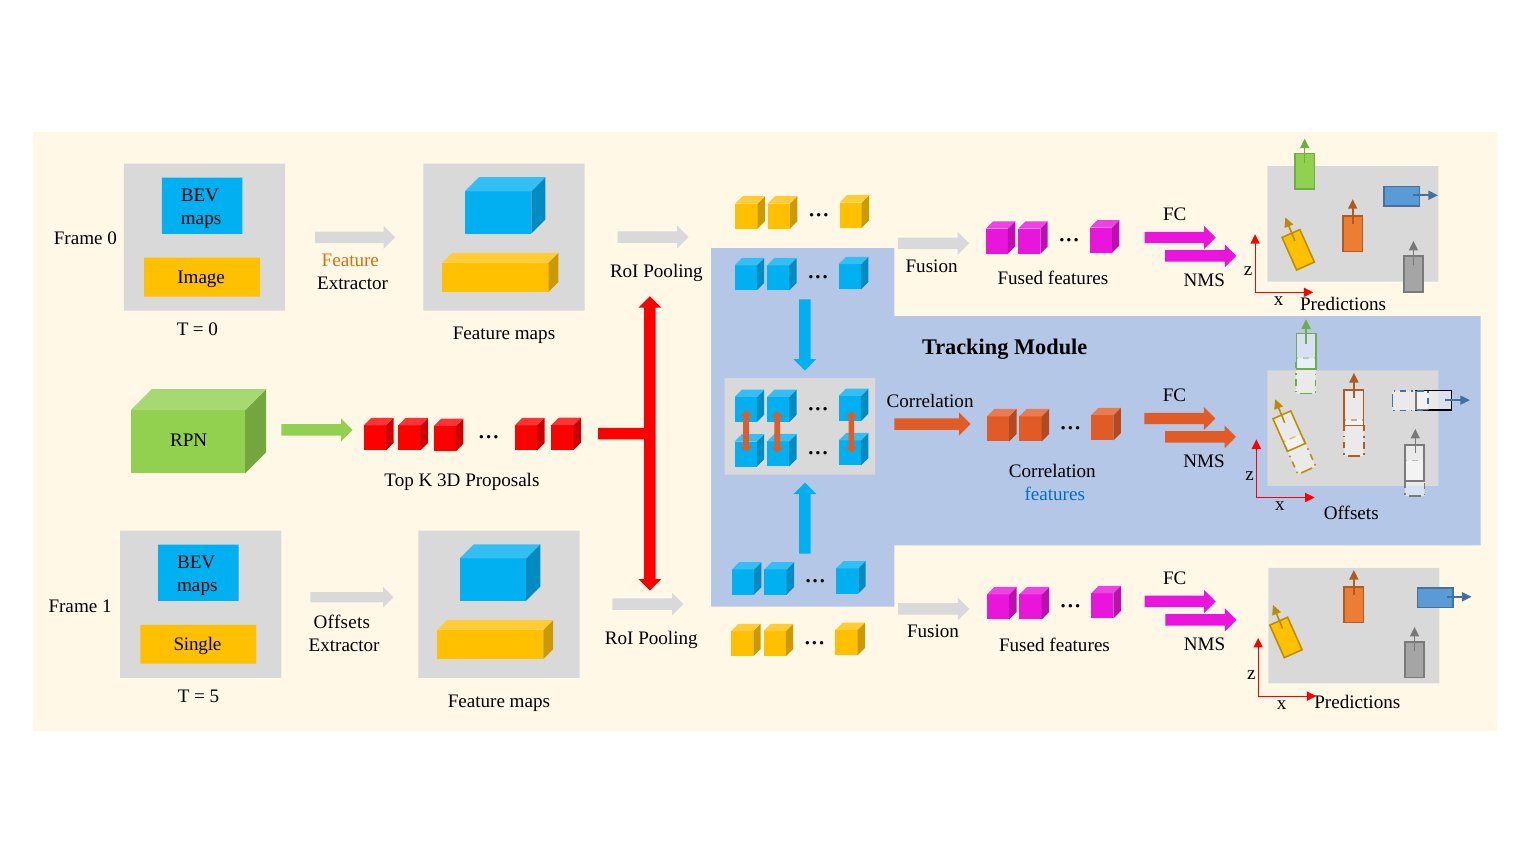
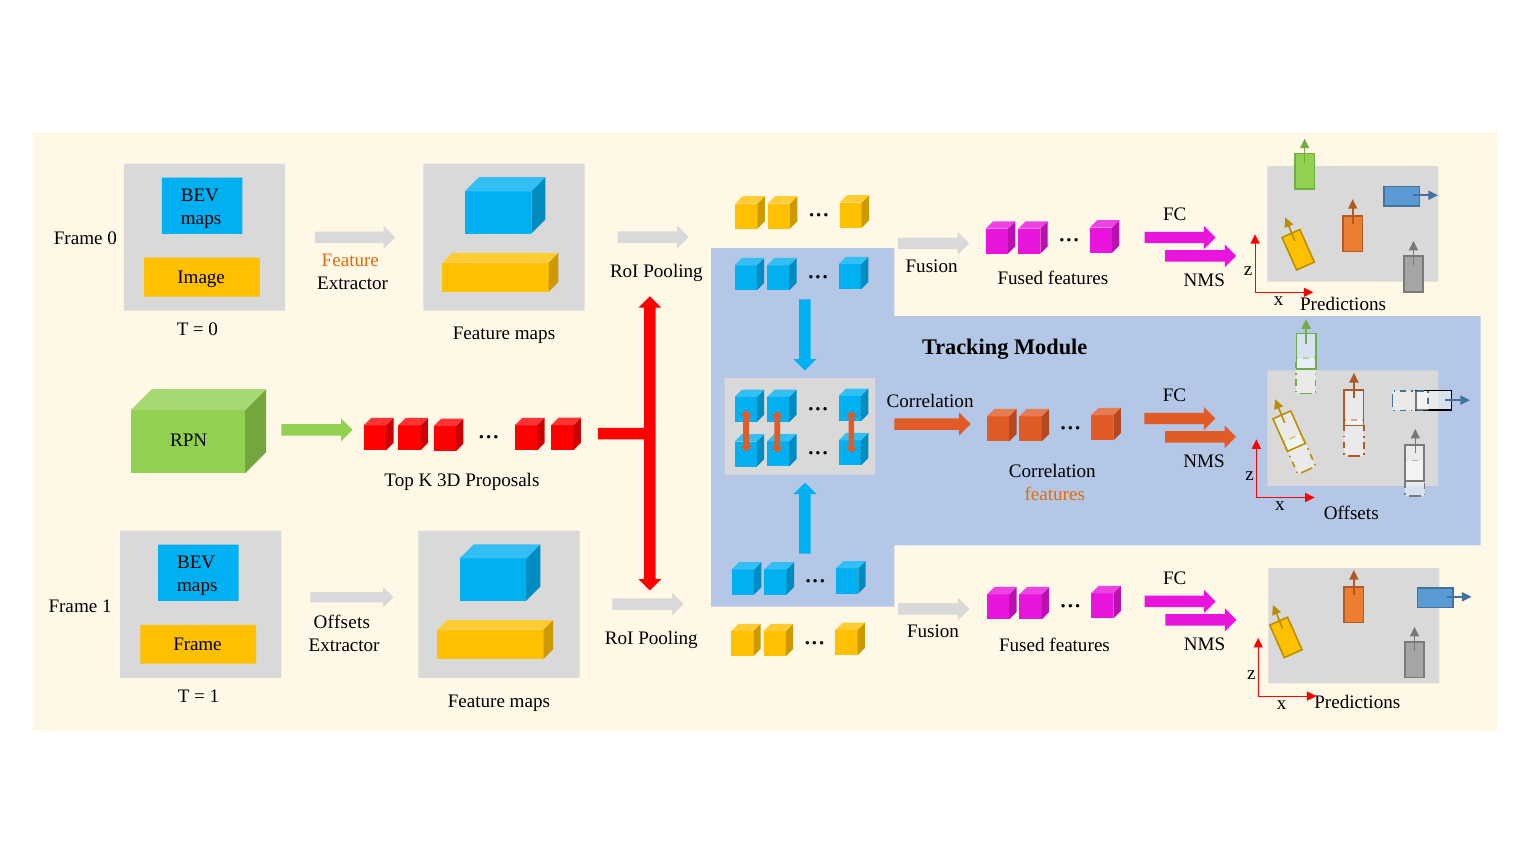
features colour: blue -> orange (1055, 495)
Single: Single -> Frame (197, 645)
5: 5 -> 1 (214, 697)
